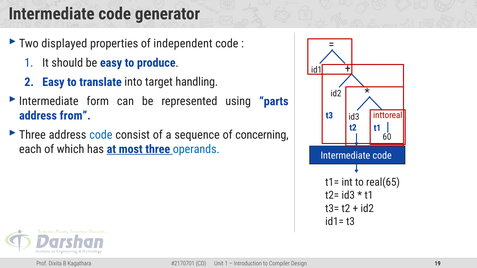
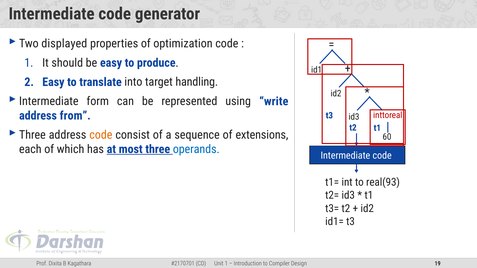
independent: independent -> optimization (183, 44)
parts: parts -> write (274, 101)
code colour: blue -> orange (101, 135)
concerning: concerning -> extensions (262, 135)
real(65: real(65 -> real(93 (383, 182)
